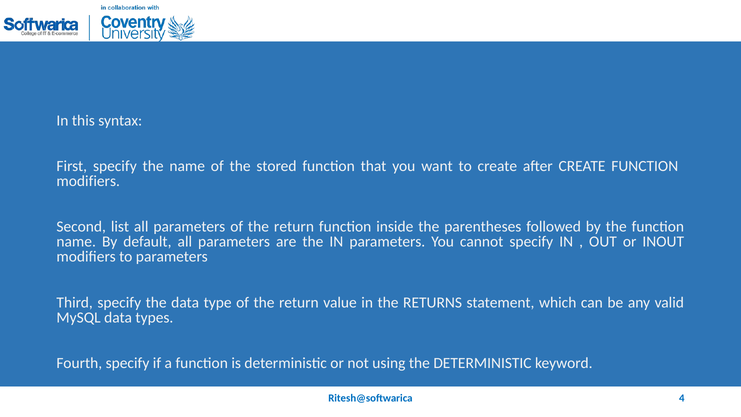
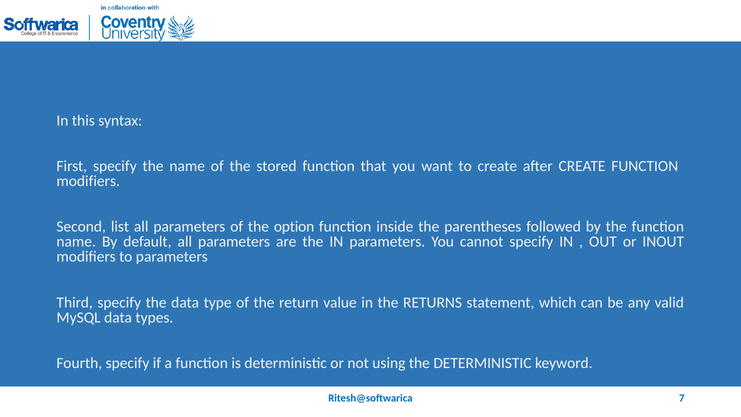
parameters of the return: return -> option (294, 227)
4: 4 -> 7 (682, 398)
